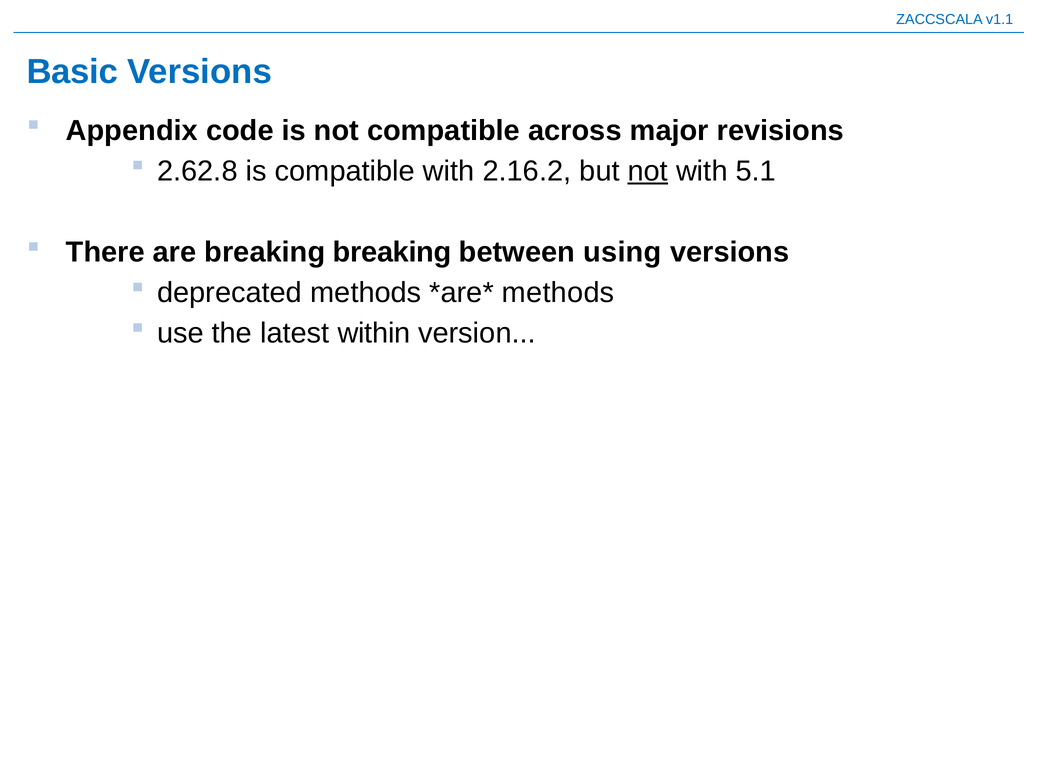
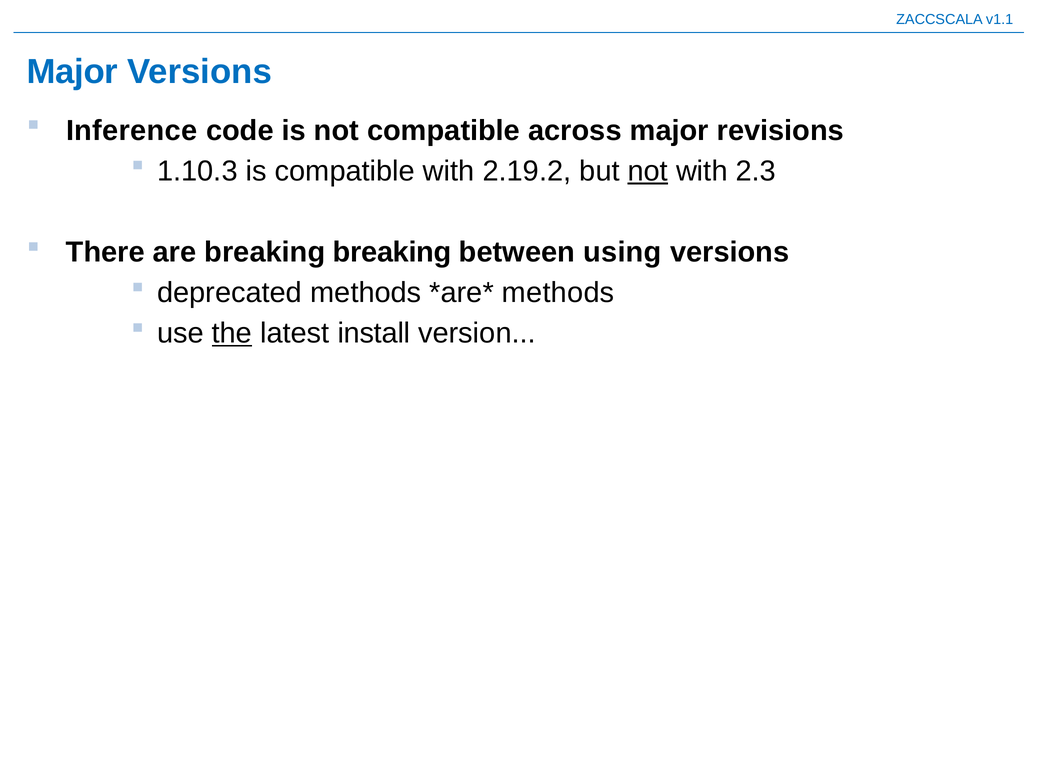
Basic: Basic -> Major (72, 72)
Appendix: Appendix -> Inference (132, 131)
2.62.8: 2.62.8 -> 1.10.3 (197, 171)
2.16.2: 2.16.2 -> 2.19.2 (527, 171)
5.1: 5.1 -> 2.3 (756, 171)
the underline: none -> present (232, 333)
within: within -> install (374, 333)
